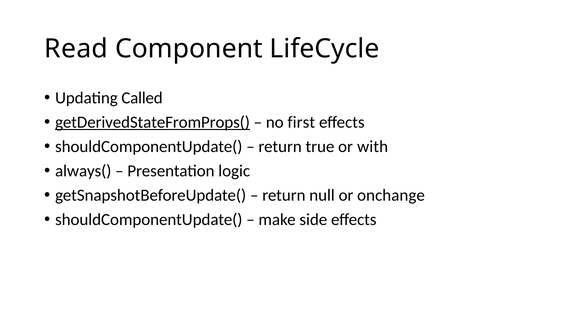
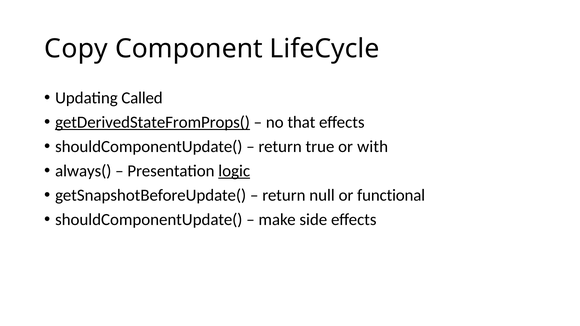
Read: Read -> Copy (76, 49)
first: first -> that (301, 122)
logic underline: none -> present (234, 171)
onchange: onchange -> functional (391, 195)
